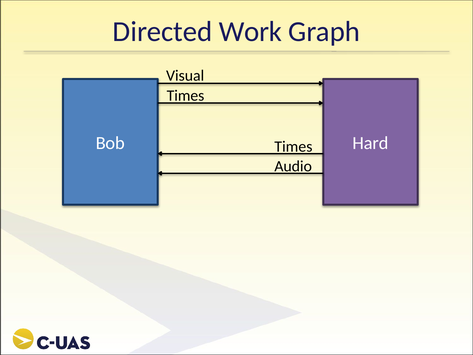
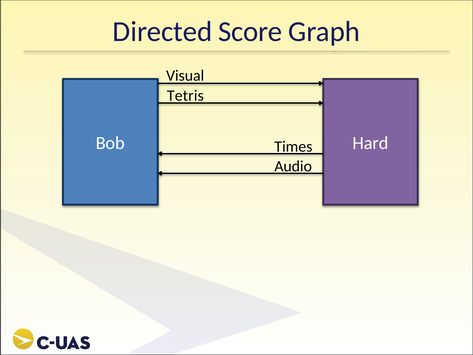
Work: Work -> Score (250, 32)
Times: Times -> Tetris (185, 96)
